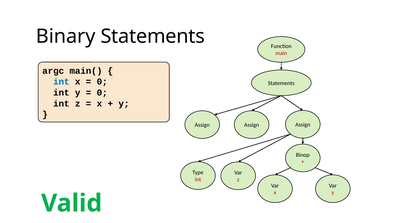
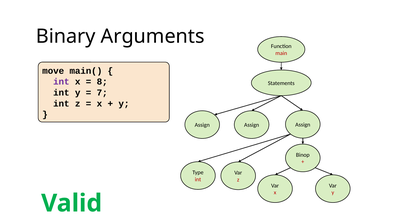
Binary Statements: Statements -> Arguments (153, 37)
argc: argc -> move (53, 71)
int colour: blue -> purple (61, 82)
0: 0 -> 8 (102, 82)
0: 0 -> 7 (102, 93)
